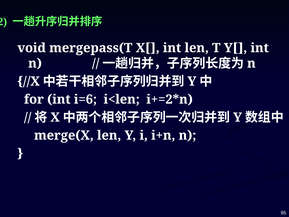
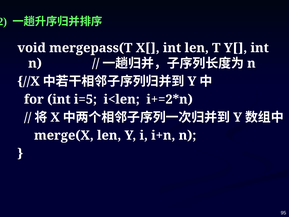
i=6: i=6 -> i=5 (85, 99)
